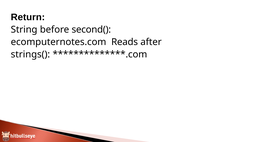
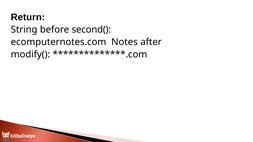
Reads: Reads -> Notes (125, 42)
strings(: strings( -> modify( (30, 54)
